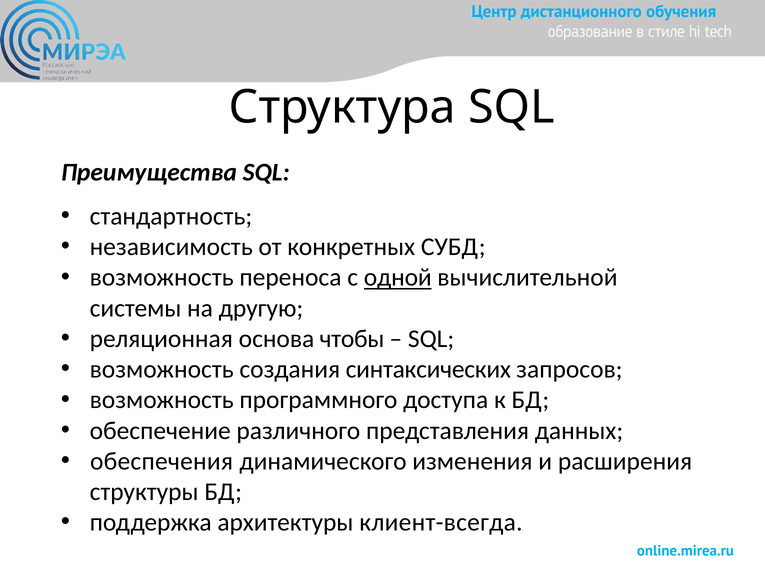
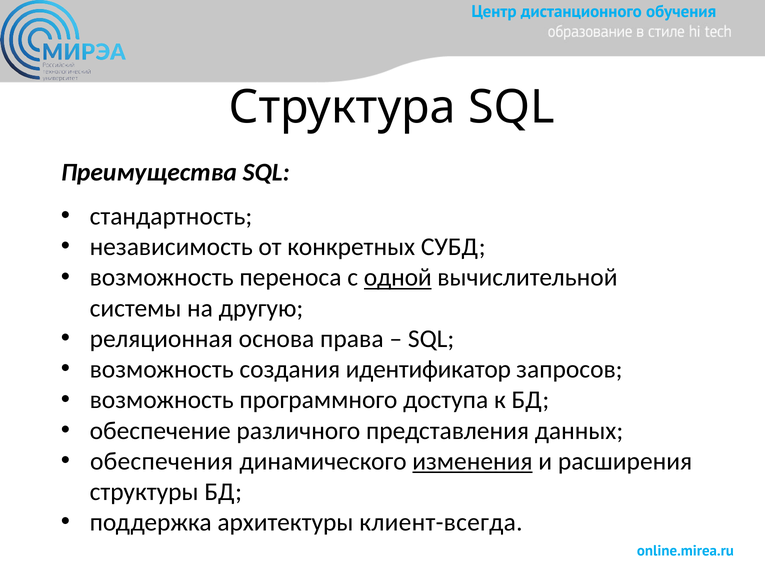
чтобы: чтобы -> права (352, 339)
синтаксических: синтаксических -> идентификатор (428, 369)
изменения underline: none -> present (472, 461)
